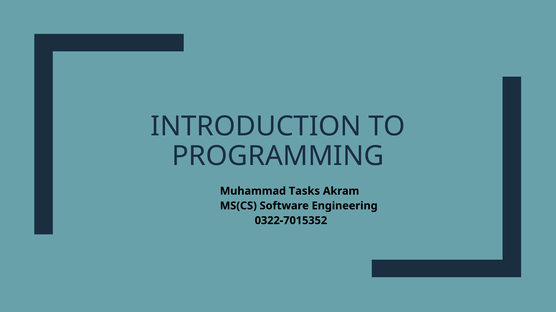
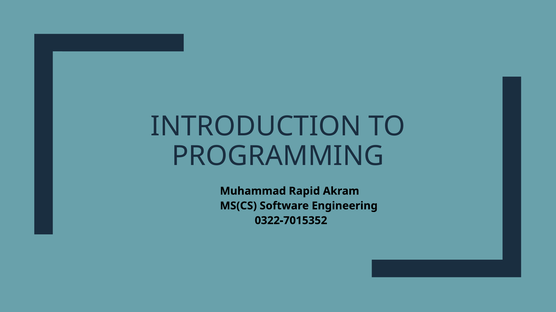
Tasks: Tasks -> Rapid (304, 191)
